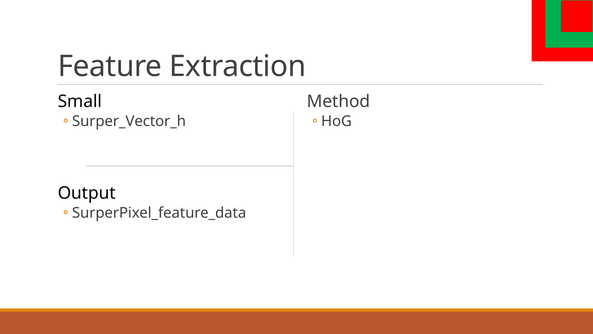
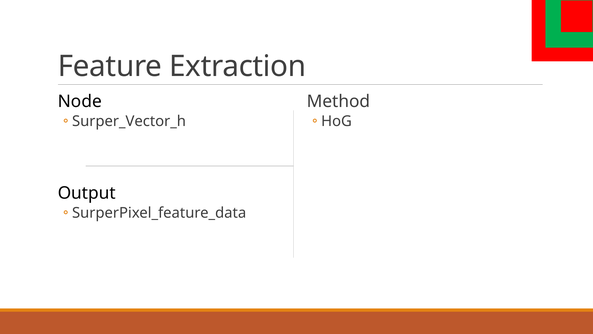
Small: Small -> Node (80, 101)
